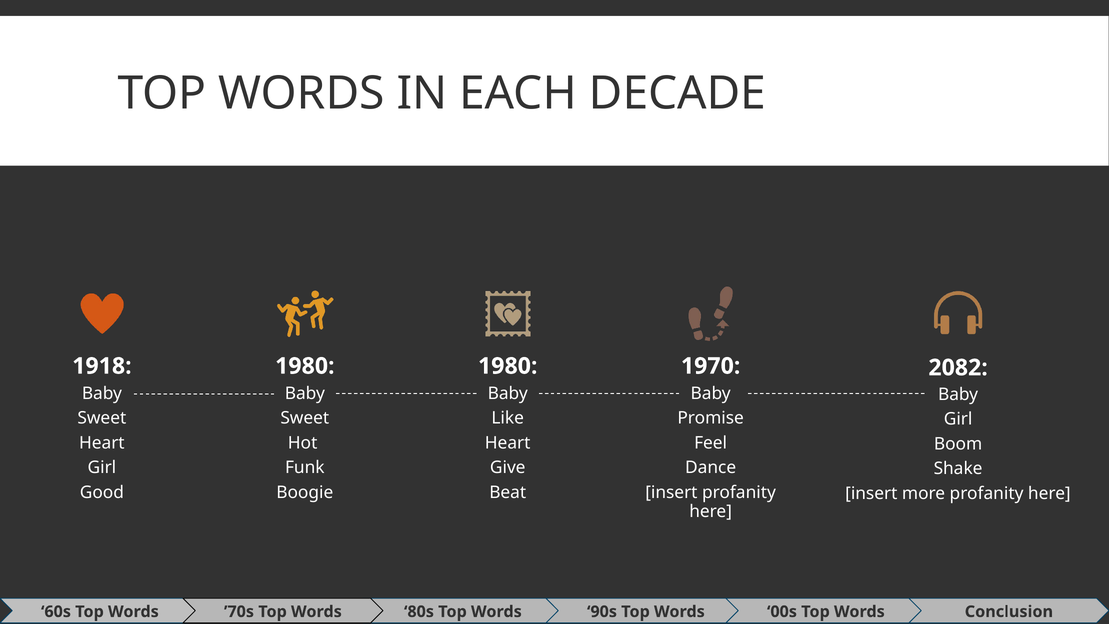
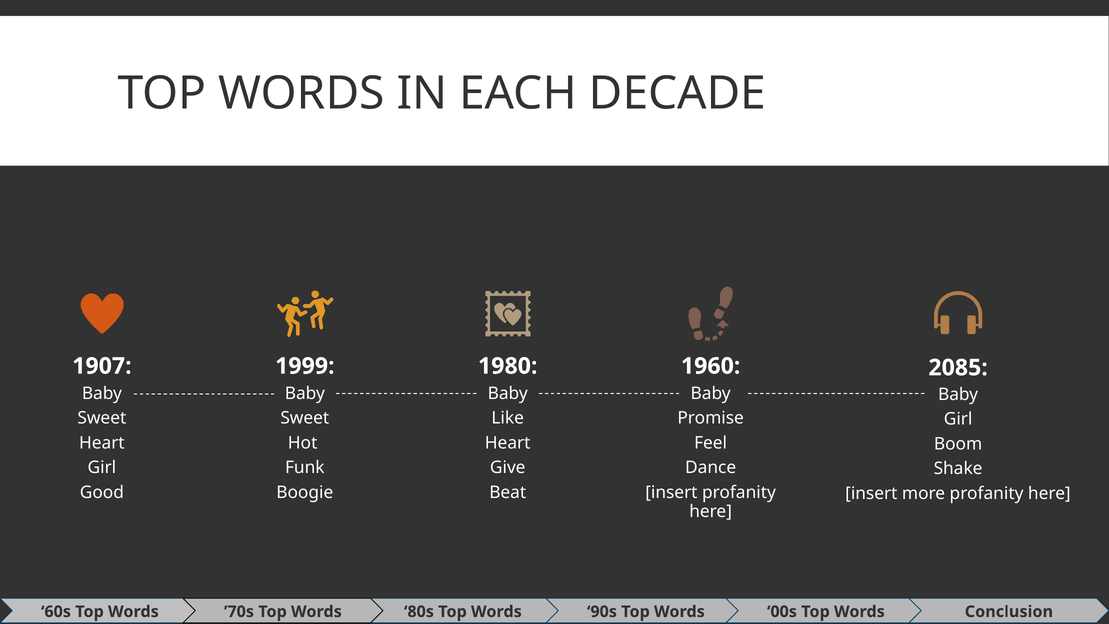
1918: 1918 -> 1907 (102, 366)
1980: 1980 -> 1999 (305, 366)
1970: 1970 -> 1960 (711, 366)
2082: 2082 -> 2085 (958, 368)
